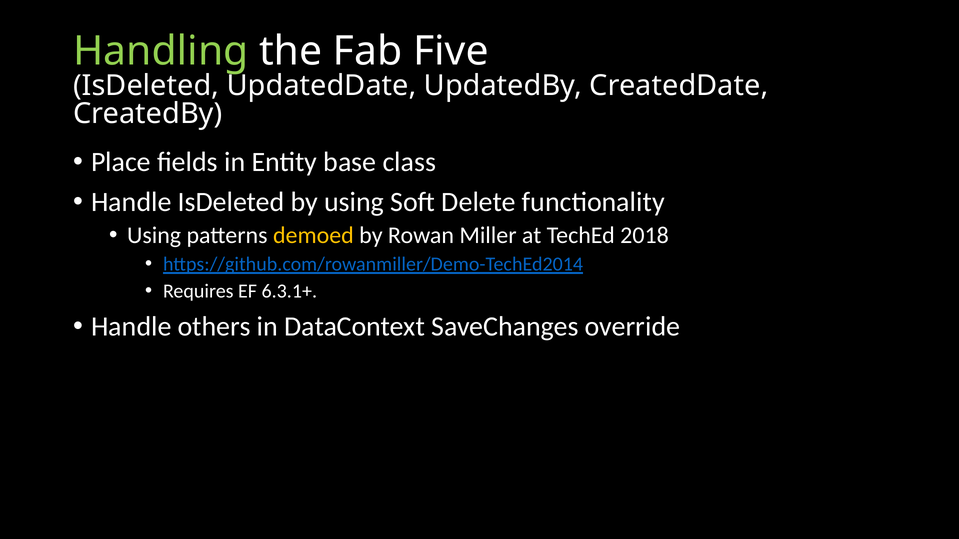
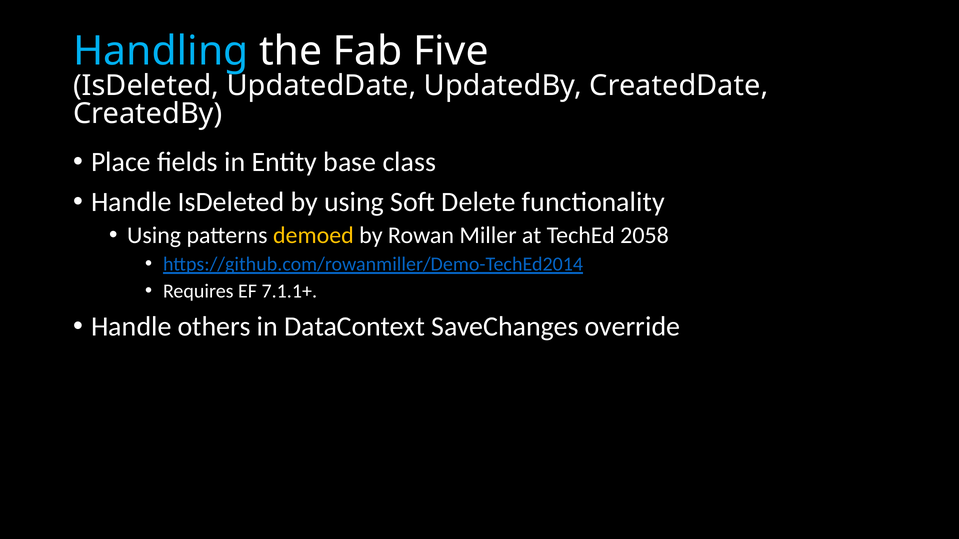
Handling colour: light green -> light blue (161, 51)
2018: 2018 -> 2058 (645, 235)
6.3.1+: 6.3.1+ -> 7.1.1+ (289, 291)
